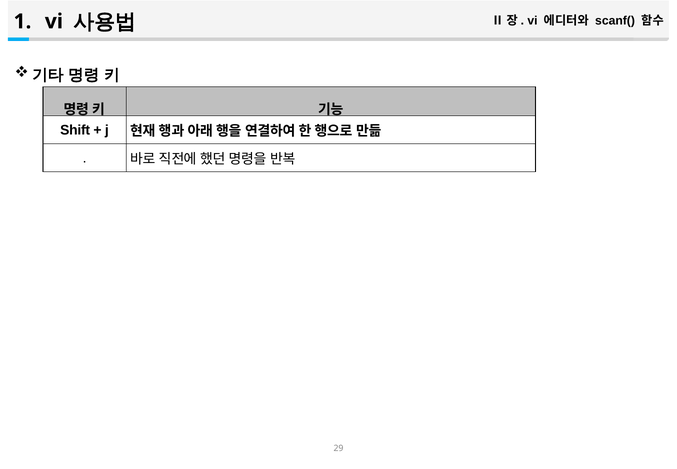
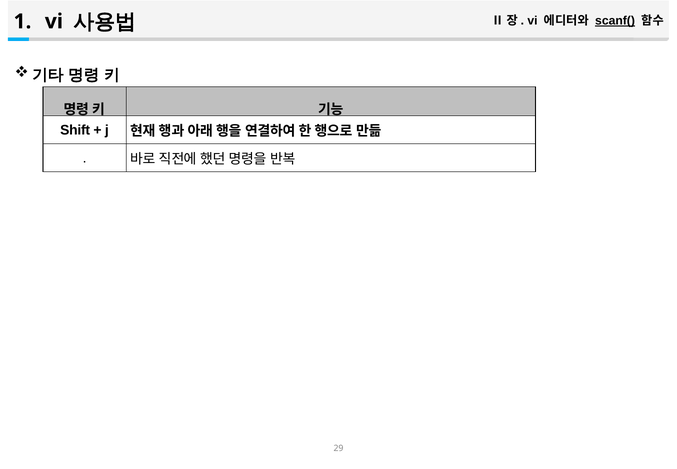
scanf( underline: none -> present (615, 21)
